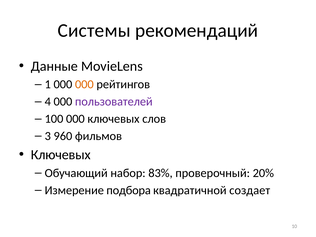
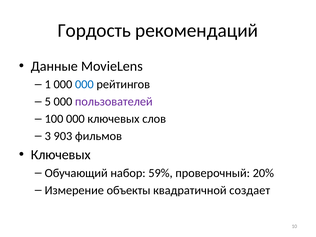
Системы: Системы -> Гордость (94, 31)
000 colour: orange -> blue (84, 84)
4: 4 -> 5 (48, 102)
960: 960 -> 903 (63, 136)
83%: 83% -> 59% (160, 173)
подбора: подбора -> объекты (129, 190)
